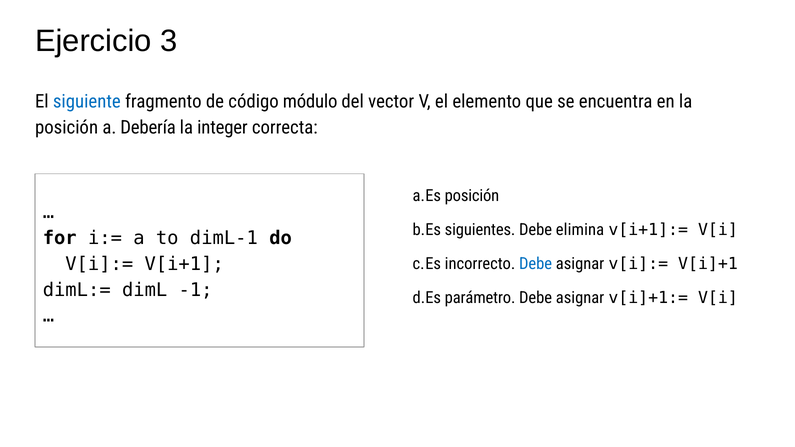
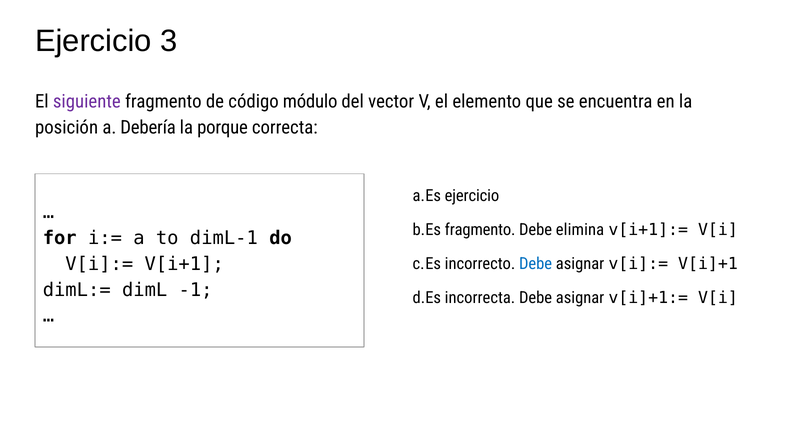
siguiente colour: blue -> purple (87, 102)
integer: integer -> porque (222, 128)
posición: posición -> ejercicio (472, 196)
siguientes: siguientes -> fragmento (480, 230)
parámetro: parámetro -> incorrecta (480, 298)
